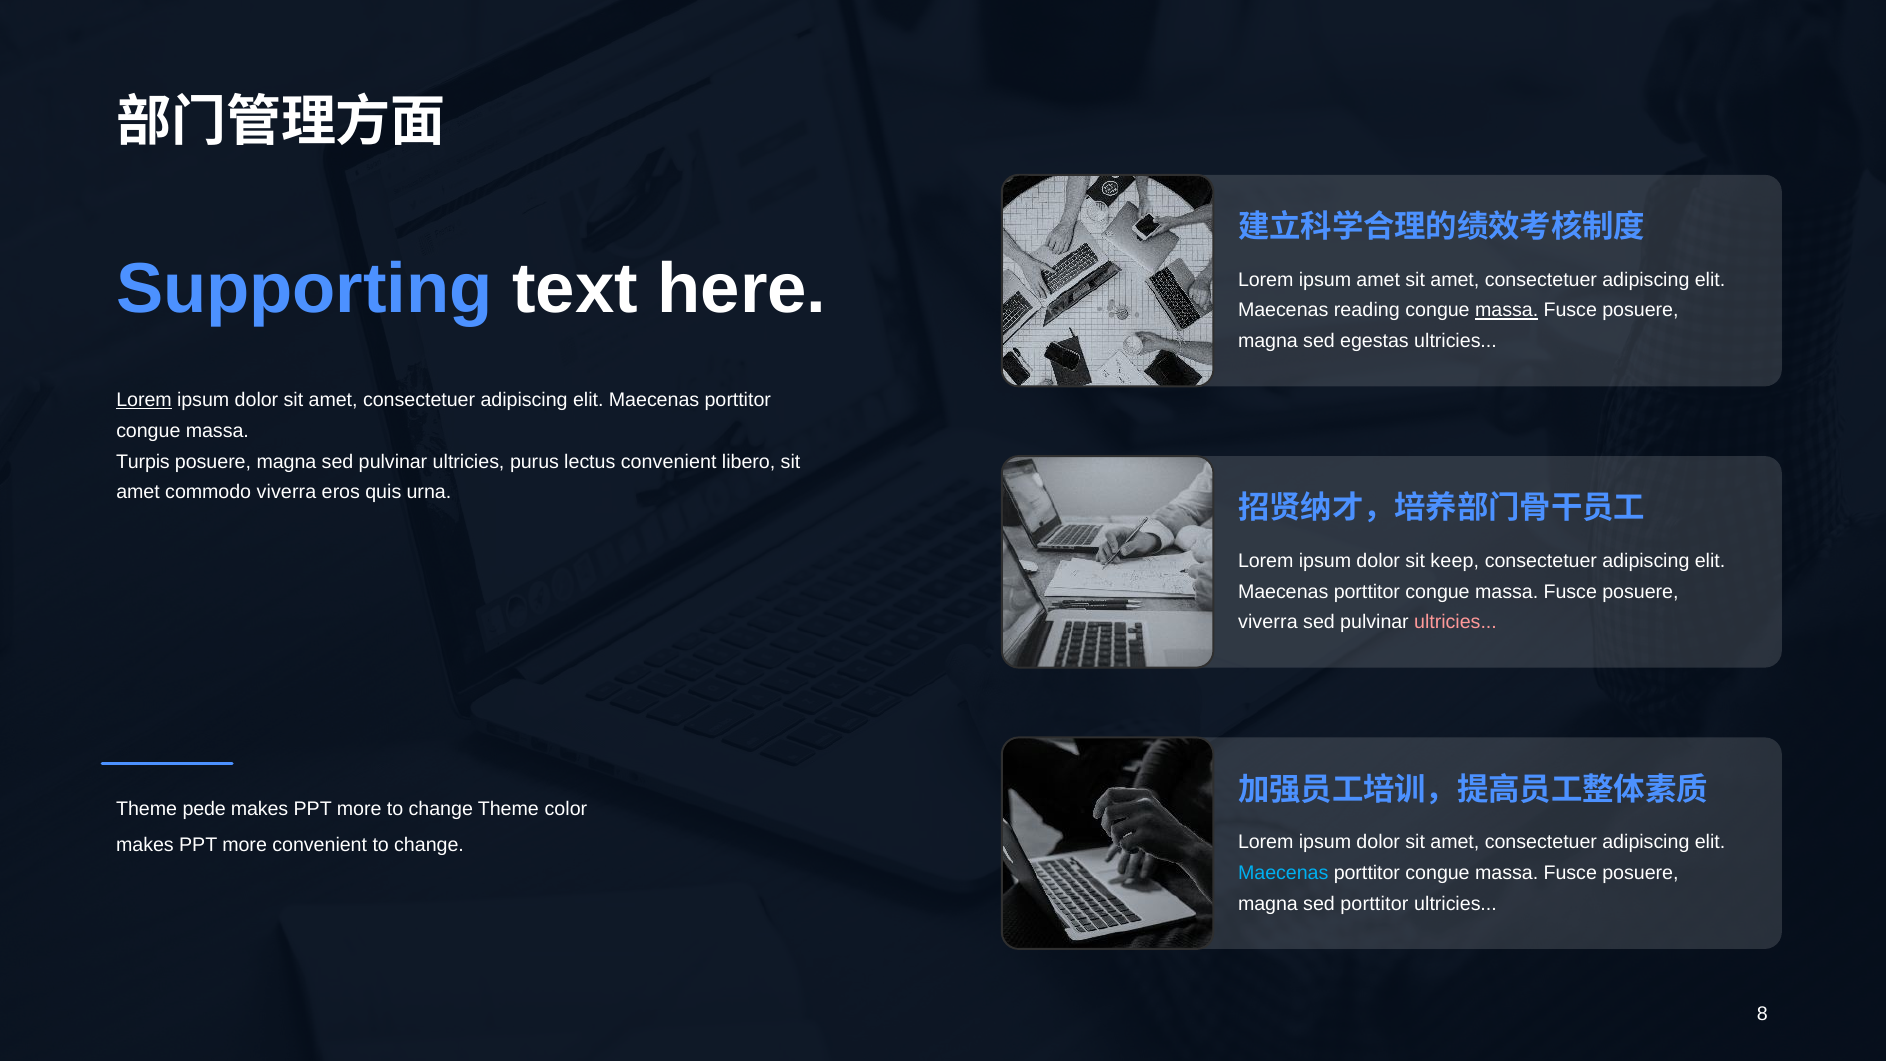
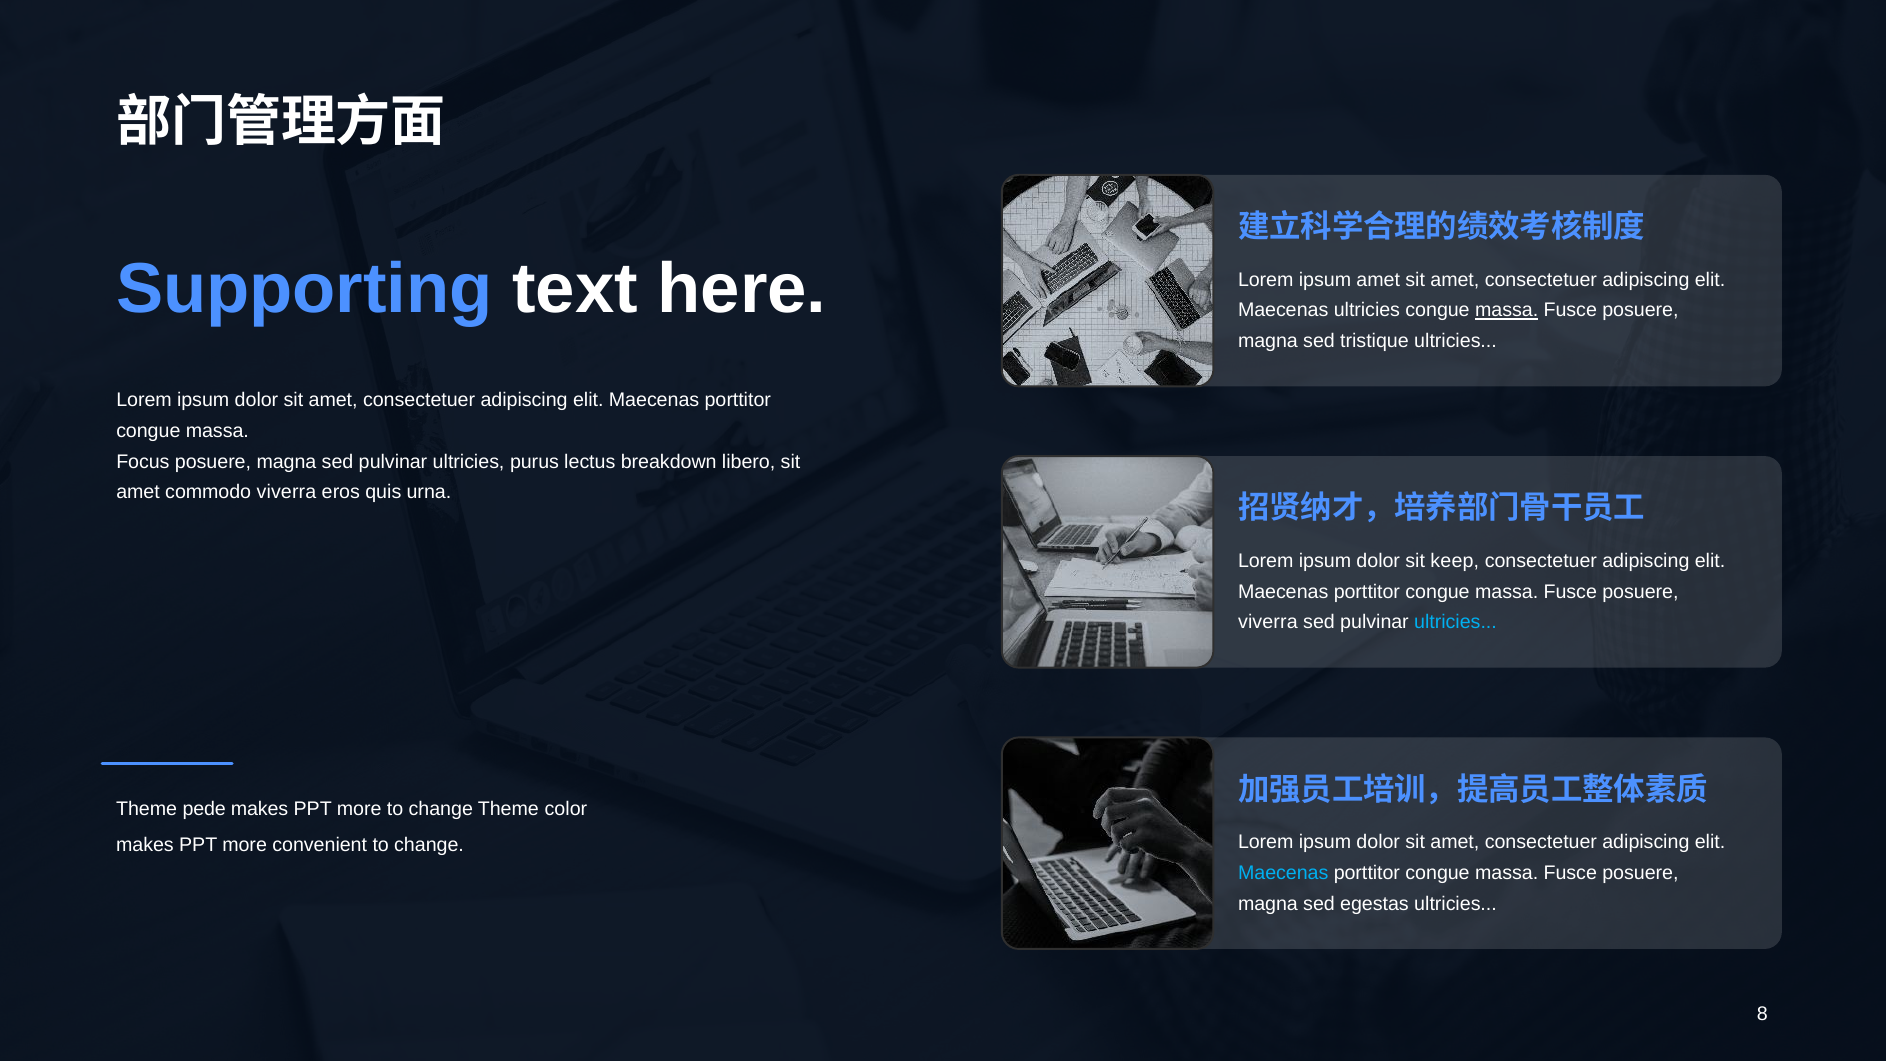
Maecenas reading: reading -> ultricies (1367, 310)
egestas: egestas -> tristique (1375, 341)
Lorem underline: present -> none (144, 400)
Turpis: Turpis -> Focus (143, 462)
lectus convenient: convenient -> breakdown (669, 462)
ultricies colour: pink -> light blue (1456, 622)
sed porttitor: porttitor -> egestas (1375, 904)
